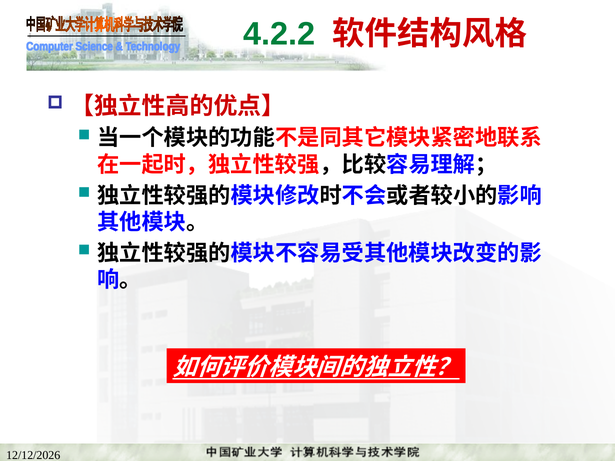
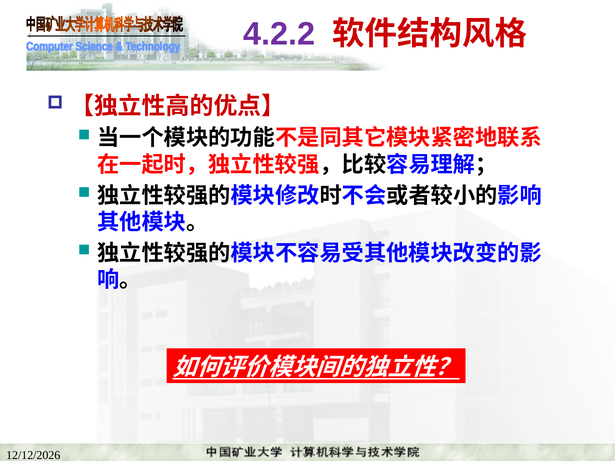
4.2.2 colour: green -> purple (279, 34)
